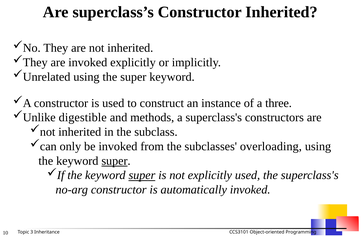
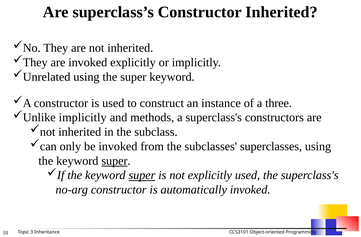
Unlike digestible: digestible -> implicitly (83, 118)
overloading: overloading -> superclasses (271, 147)
